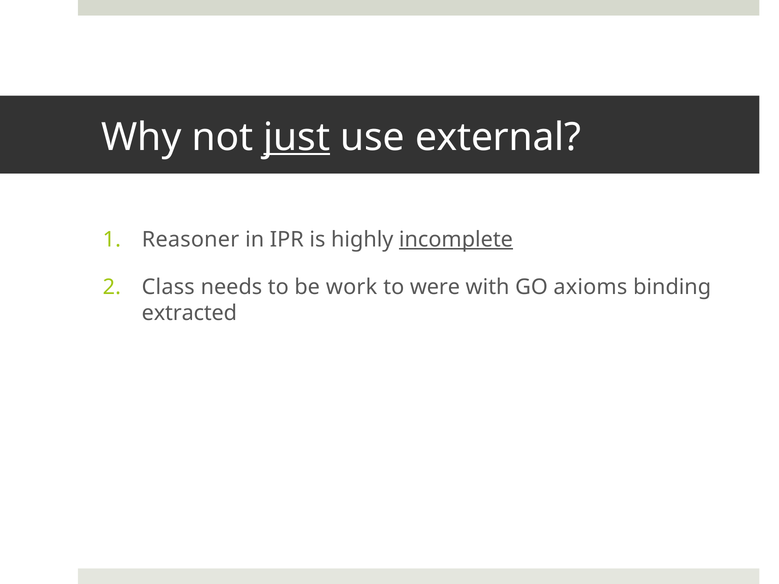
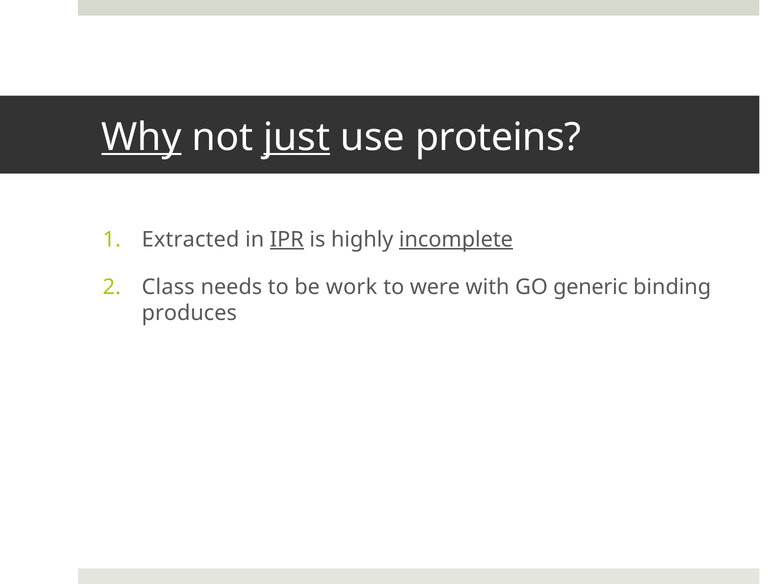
Why underline: none -> present (141, 137)
external: external -> proteins (498, 137)
Reasoner: Reasoner -> Extracted (191, 240)
IPR underline: none -> present (287, 240)
axioms: axioms -> generic (591, 287)
extracted: extracted -> produces (189, 313)
